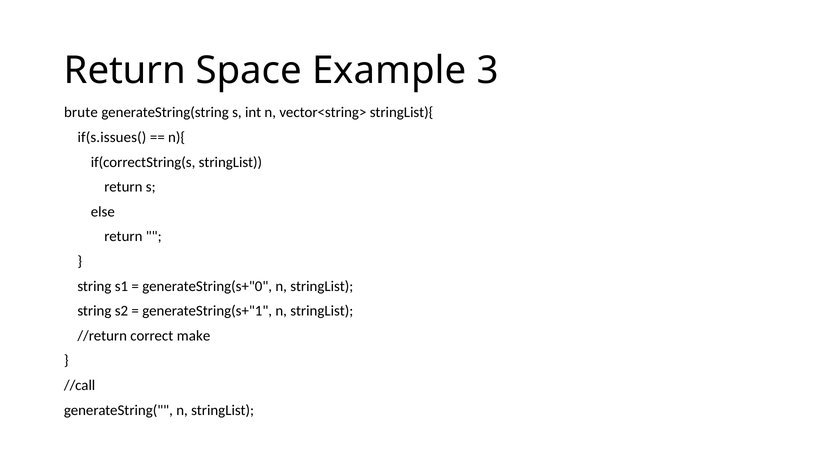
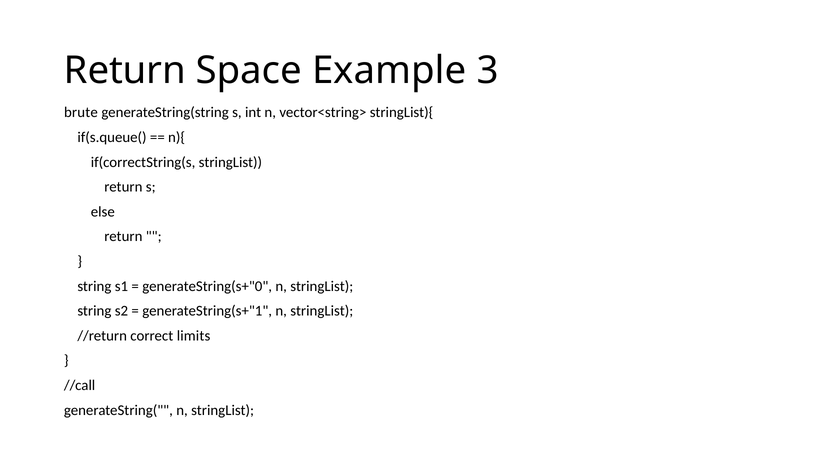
if(s.issues(: if(s.issues( -> if(s.queue( (112, 137)
make: make -> limits (194, 336)
